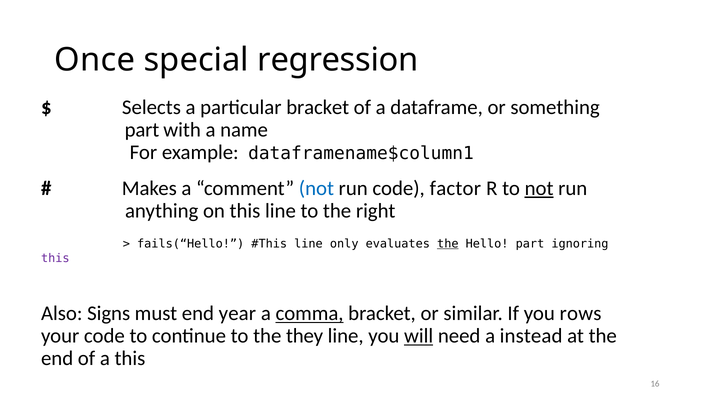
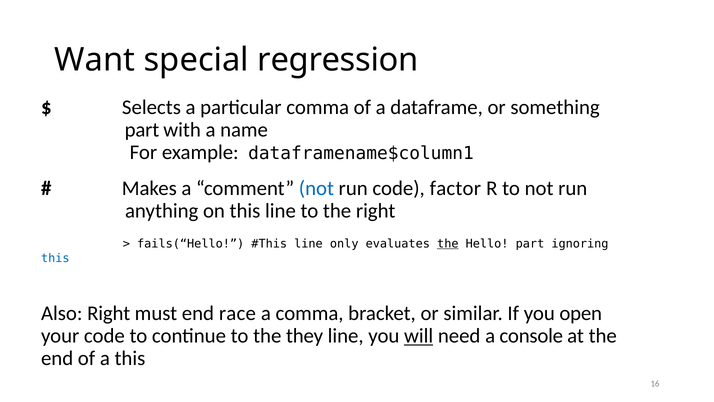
Once: Once -> Want (95, 60)
particular bracket: bracket -> comma (318, 107)
not underline: present -> none (539, 188)
this colour: purple -> blue (55, 258)
Also Signs: Signs -> Right (109, 313)
year: year -> race (237, 313)
comma underline: present -> none (310, 313)
rows: rows -> open (581, 313)
instead: instead -> console (531, 336)
